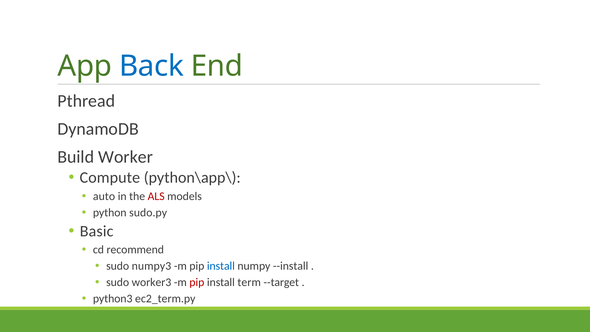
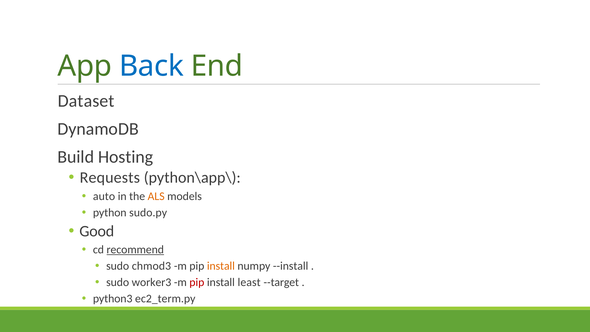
Pthread: Pthread -> Dataset (86, 101)
Worker: Worker -> Hosting (126, 157)
Compute: Compute -> Requests (110, 177)
ALS colour: red -> orange (156, 196)
Basic: Basic -> Good (97, 231)
recommend underline: none -> present (135, 250)
numpy3: numpy3 -> chmod3 (151, 266)
install colour: blue -> orange (221, 266)
term: term -> least (249, 282)
